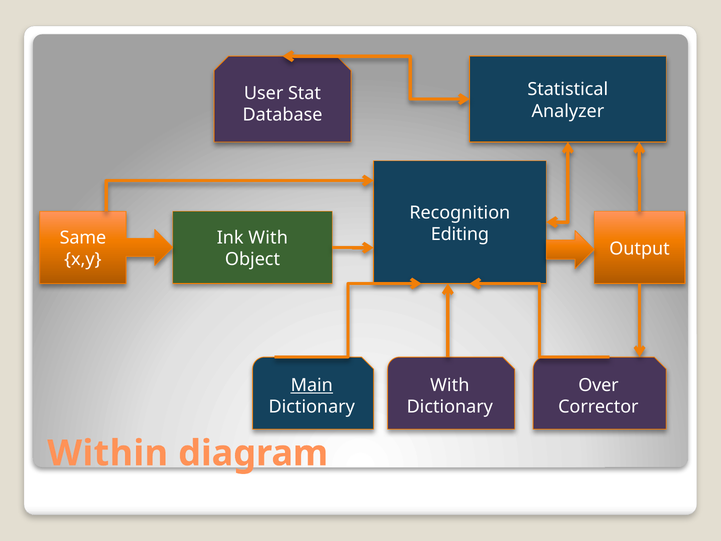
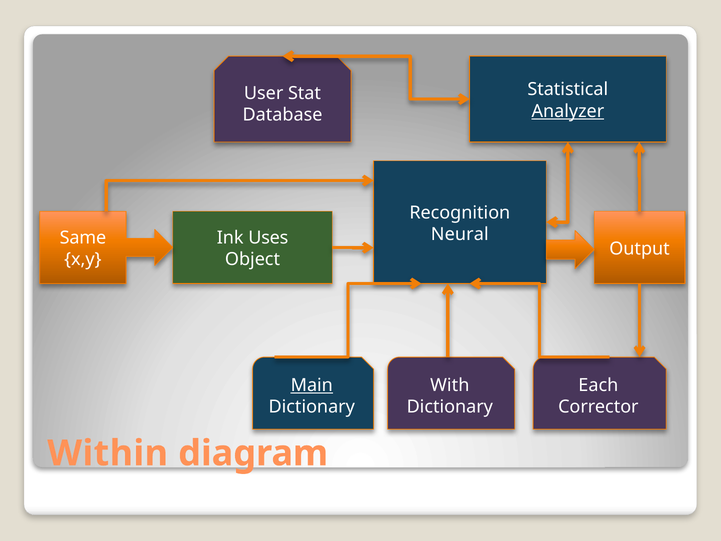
Analyzer underline: none -> present (568, 111)
Editing: Editing -> Neural (460, 234)
Ink With: With -> Uses (268, 238)
Over: Over -> Each (598, 385)
